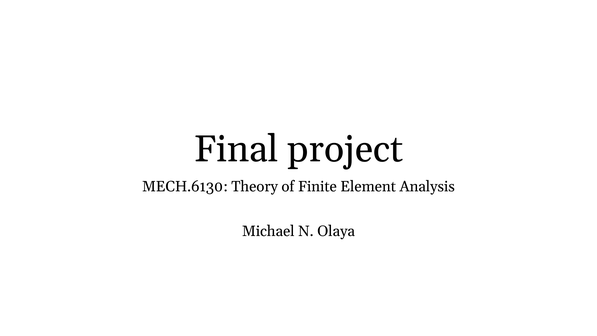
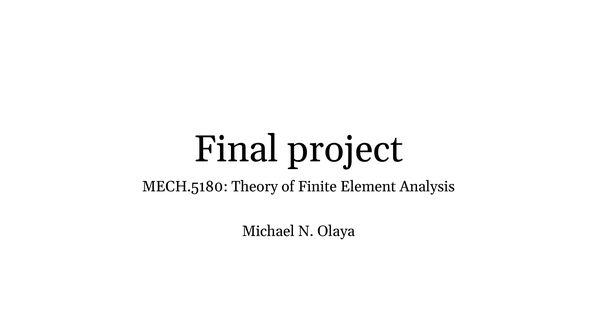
MECH.6130: MECH.6130 -> MECH.5180 (185, 187)
